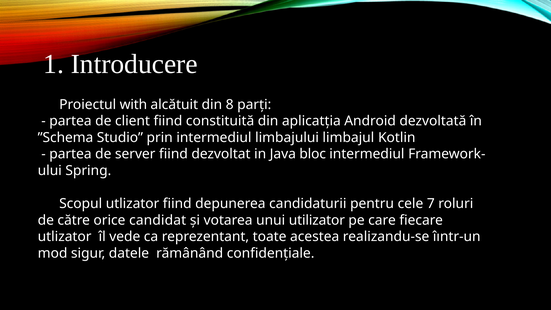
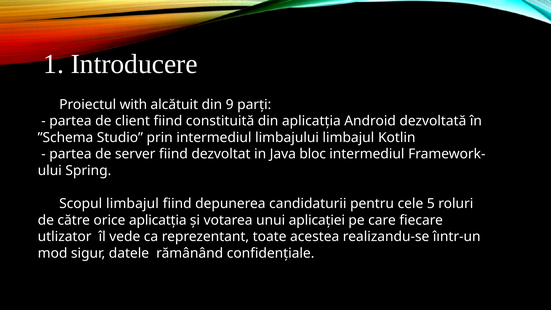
8: 8 -> 9 (230, 104)
Scopul utlizator: utlizator -> limbajul (132, 204)
7: 7 -> 5 (431, 204)
orice candidat: candidat -> aplicatția (158, 220)
utilizator: utilizator -> aplicației (317, 220)
